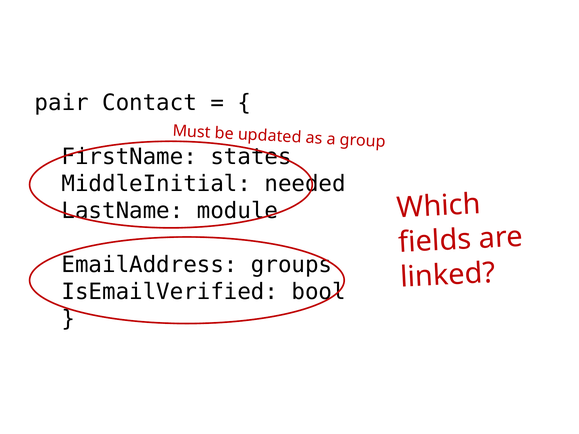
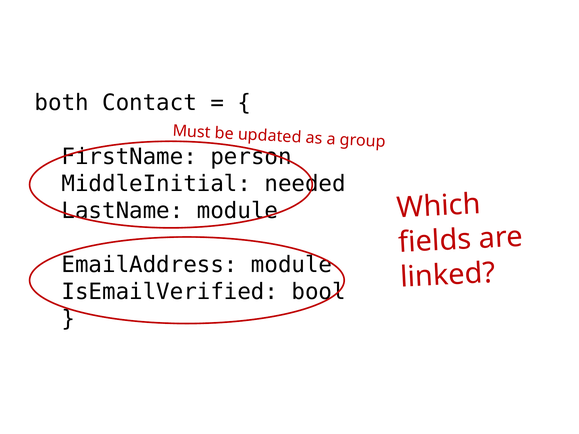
pair: pair -> both (62, 103)
states: states -> person (251, 157)
EmailAddress groups: groups -> module (292, 265)
